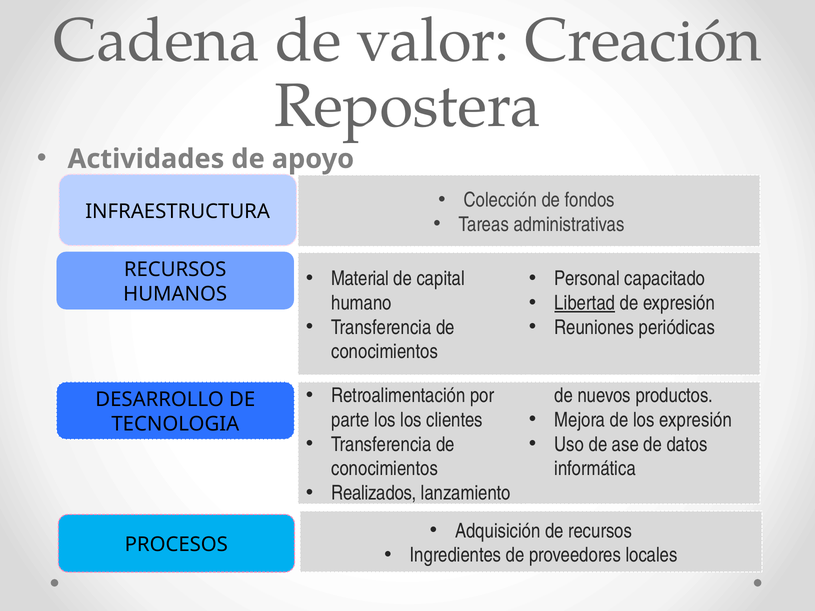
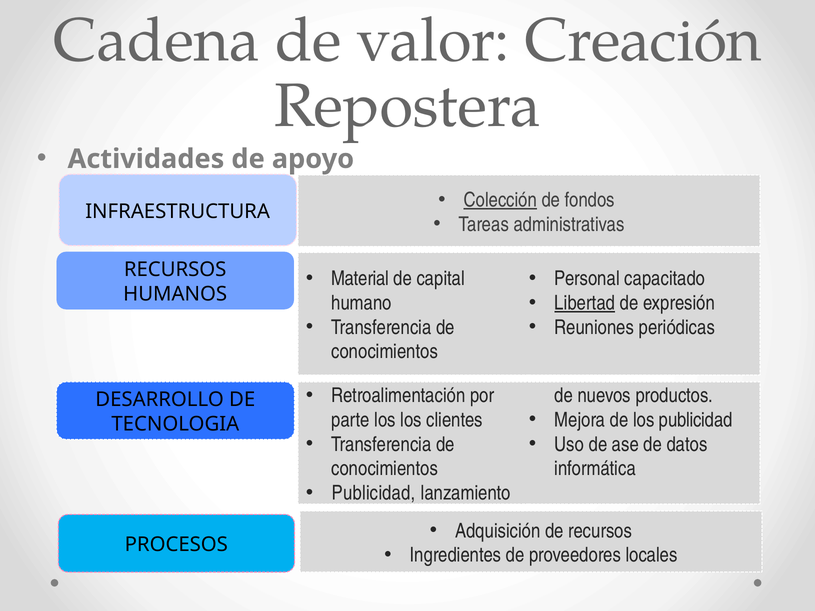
Colección underline: none -> present (500, 200)
los expresión: expresión -> publicidad (696, 420)
Realizados: Realizados -> Publicidad (374, 493)
